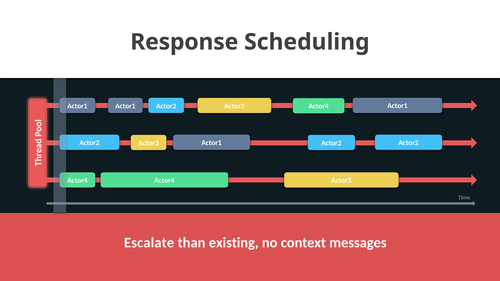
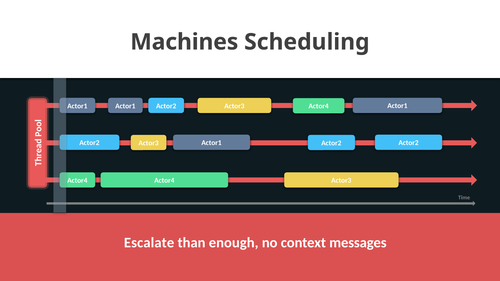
Response: Response -> Machines (184, 42)
existing: existing -> enough (234, 243)
